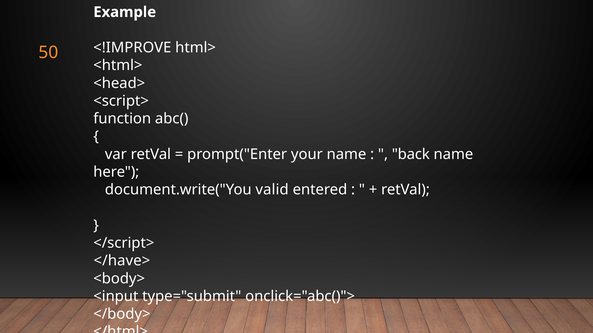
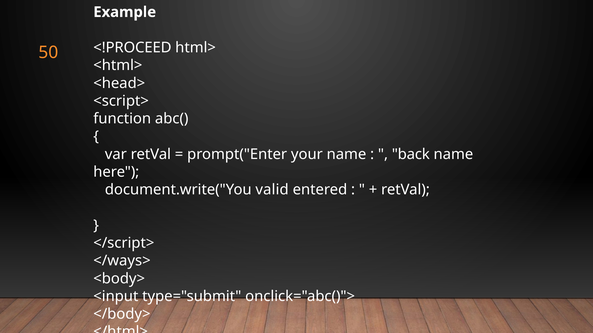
<!IMPROVE: <!IMPROVE -> <!PROCEED (132, 48)
</have>: </have> -> </ways> (122, 261)
